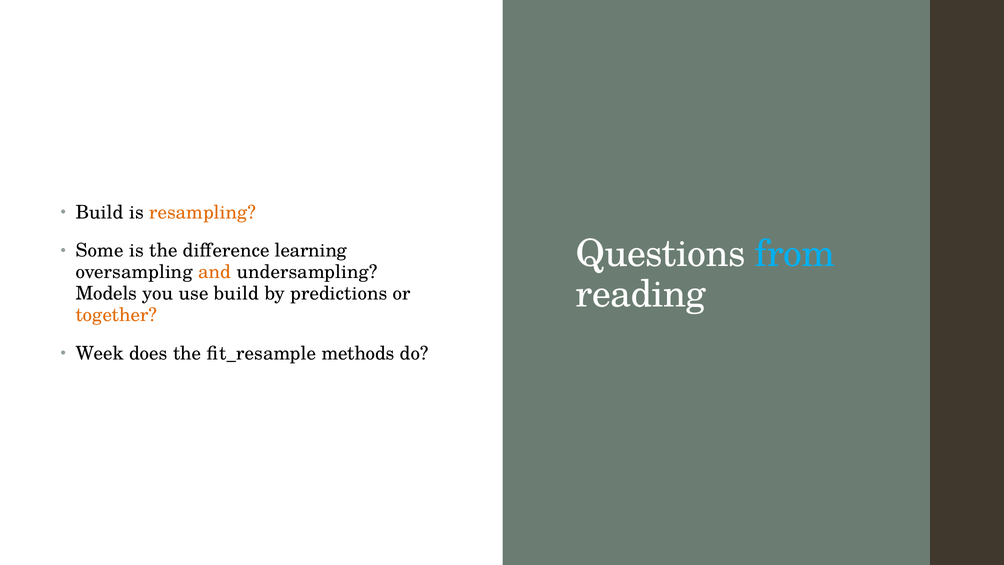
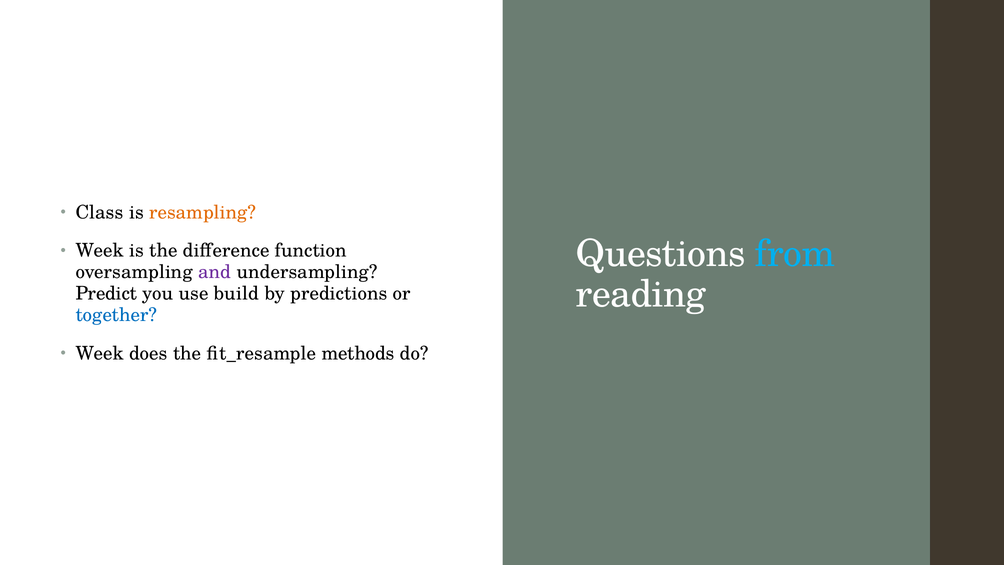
Build: Build -> Class (100, 212)
Some: Some -> Week (100, 251)
learning: learning -> function (311, 251)
and colour: orange -> purple (215, 272)
Models: Models -> Predict (106, 294)
together colour: orange -> blue (116, 315)
